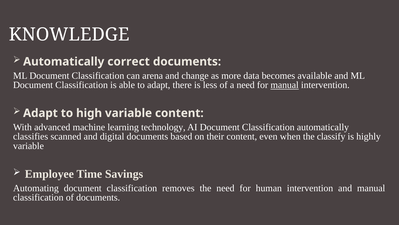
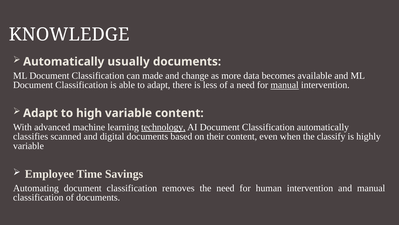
correct: correct -> usually (129, 61)
arena: arena -> made (153, 76)
technology underline: none -> present (163, 127)
